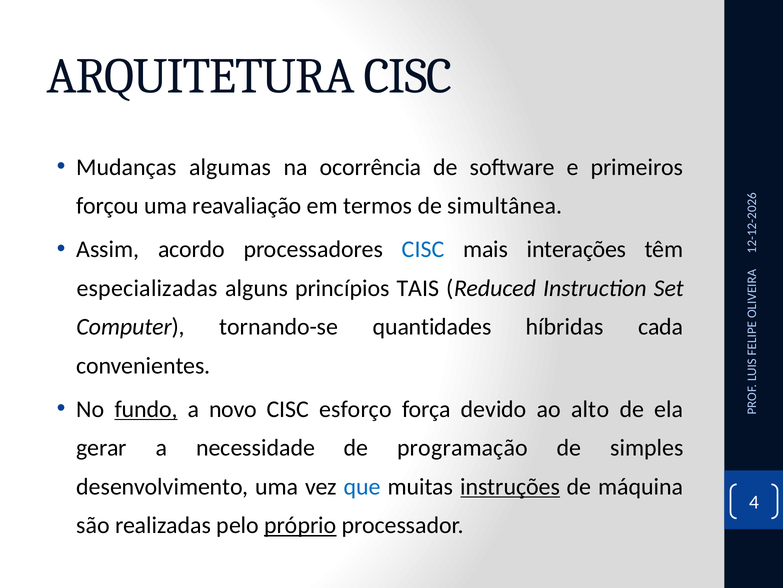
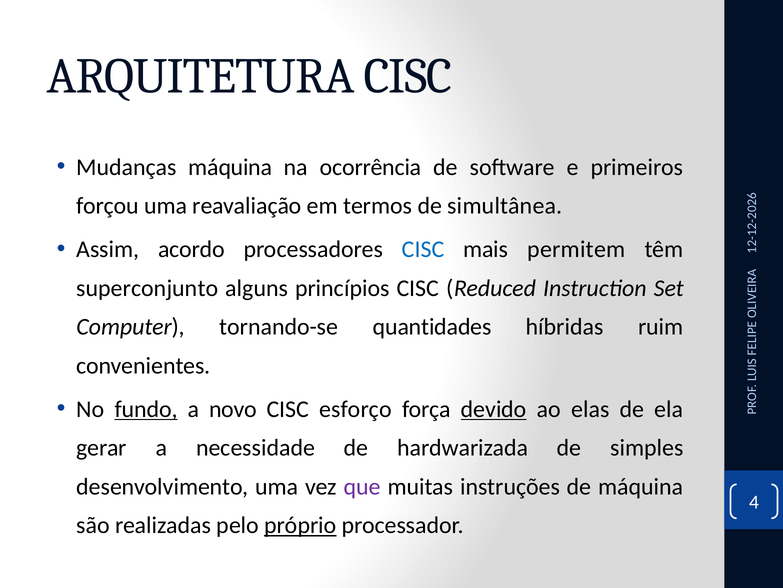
Mudanças algumas: algumas -> máquina (230, 167)
interações: interações -> permitem (576, 249)
especializadas: especializadas -> superconjunto (147, 288)
princípios TAIS: TAIS -> CISC (418, 288)
cada: cada -> ruim (661, 327)
devido underline: none -> present (494, 409)
alto: alto -> elas (590, 409)
programação: programação -> hardwarizada (463, 447)
que colour: blue -> purple (362, 486)
instruções underline: present -> none (510, 486)
